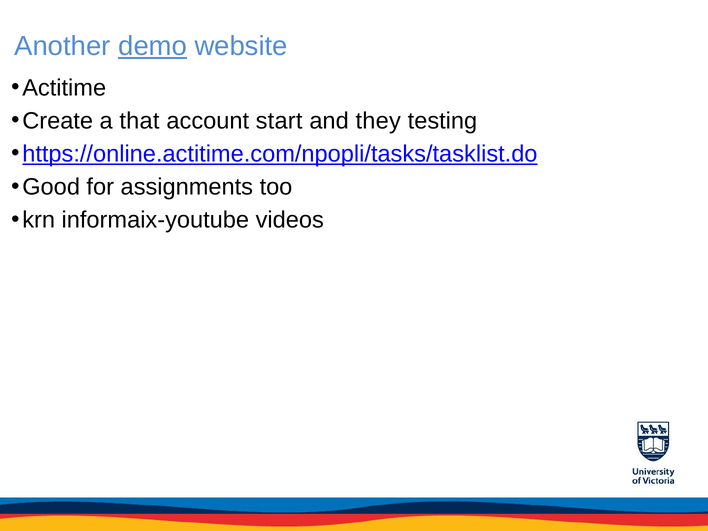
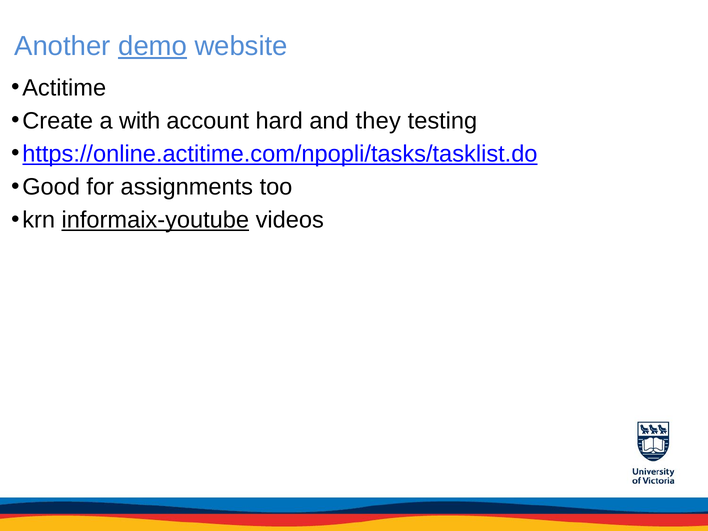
that: that -> with (140, 121)
start: start -> hard (279, 121)
informaix-youtube underline: none -> present (155, 220)
